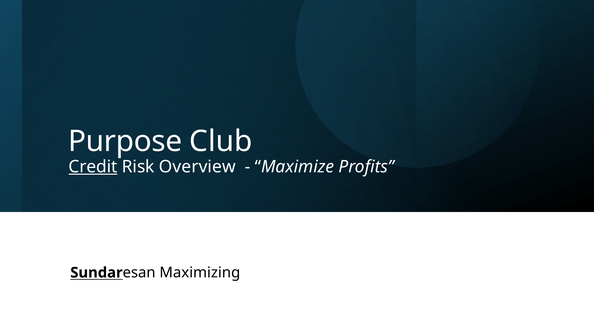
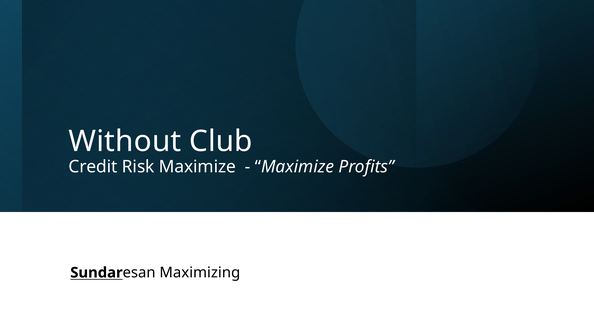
Purpose: Purpose -> Without (125, 141)
Credit underline: present -> none (93, 167)
Risk Overview: Overview -> Maximize (197, 167)
